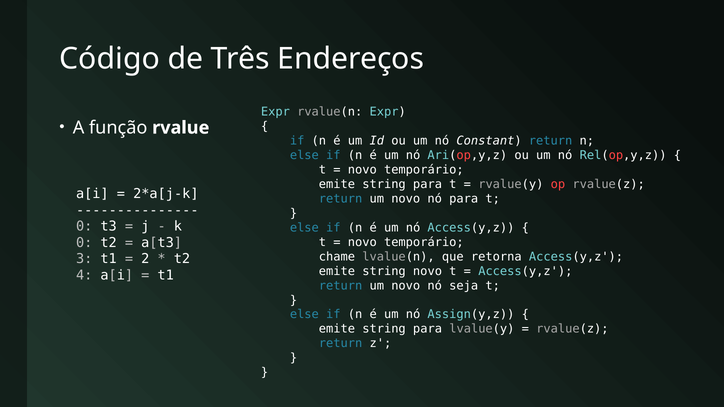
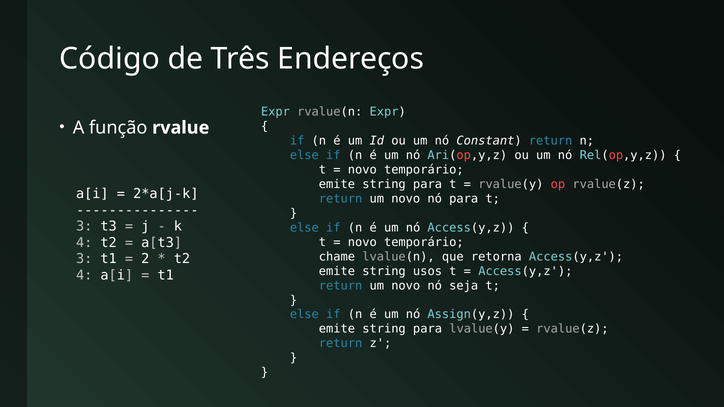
0: 0 -> 3 (84, 227)
0: 0 -> 4 (84, 243)
string novo: novo -> usos (428, 271)
